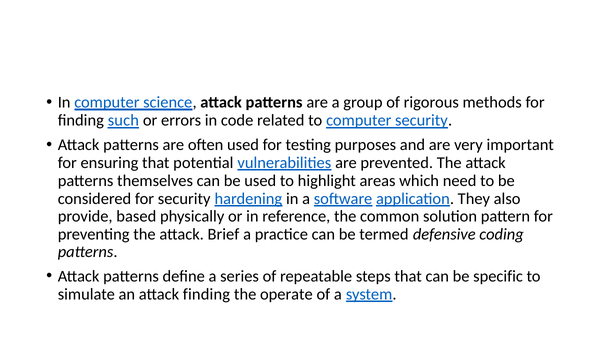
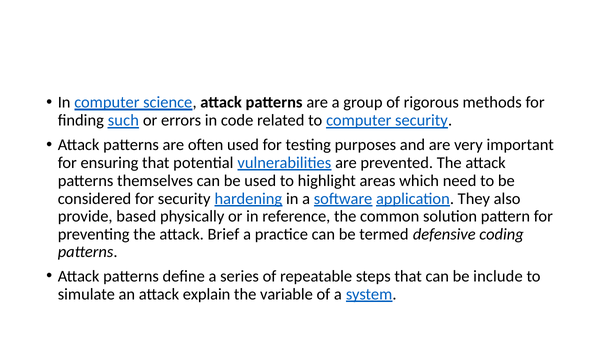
specific: specific -> include (498, 276)
attack finding: finding -> explain (207, 294)
operate: operate -> variable (286, 294)
